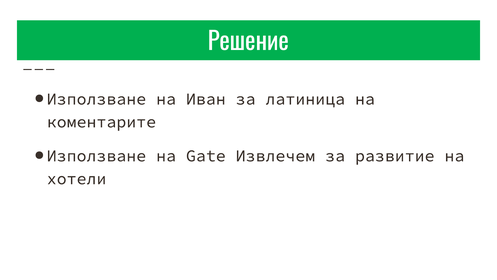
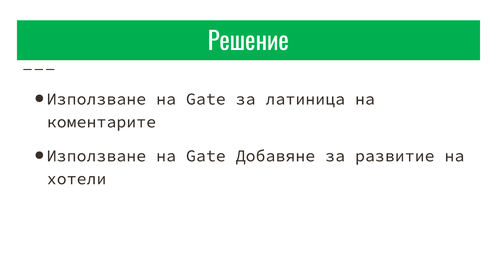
Иван: Иван -> Gate (206, 99)
Извлечем: Извлечем -> Добавяне (275, 156)
